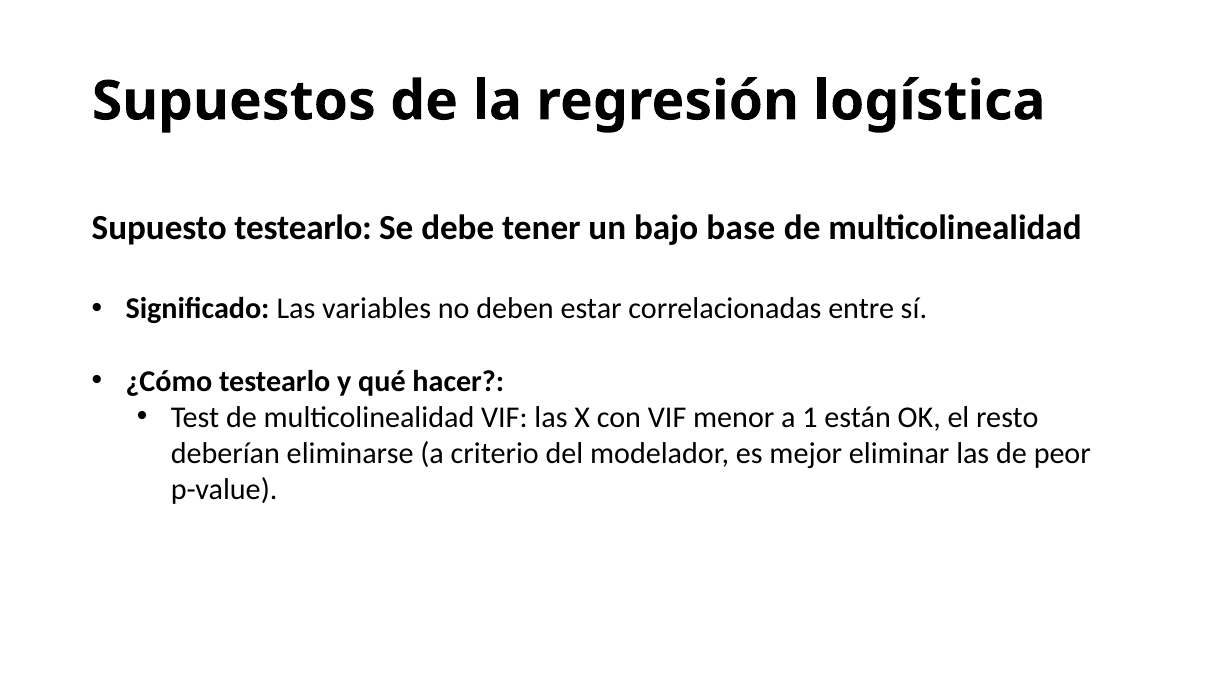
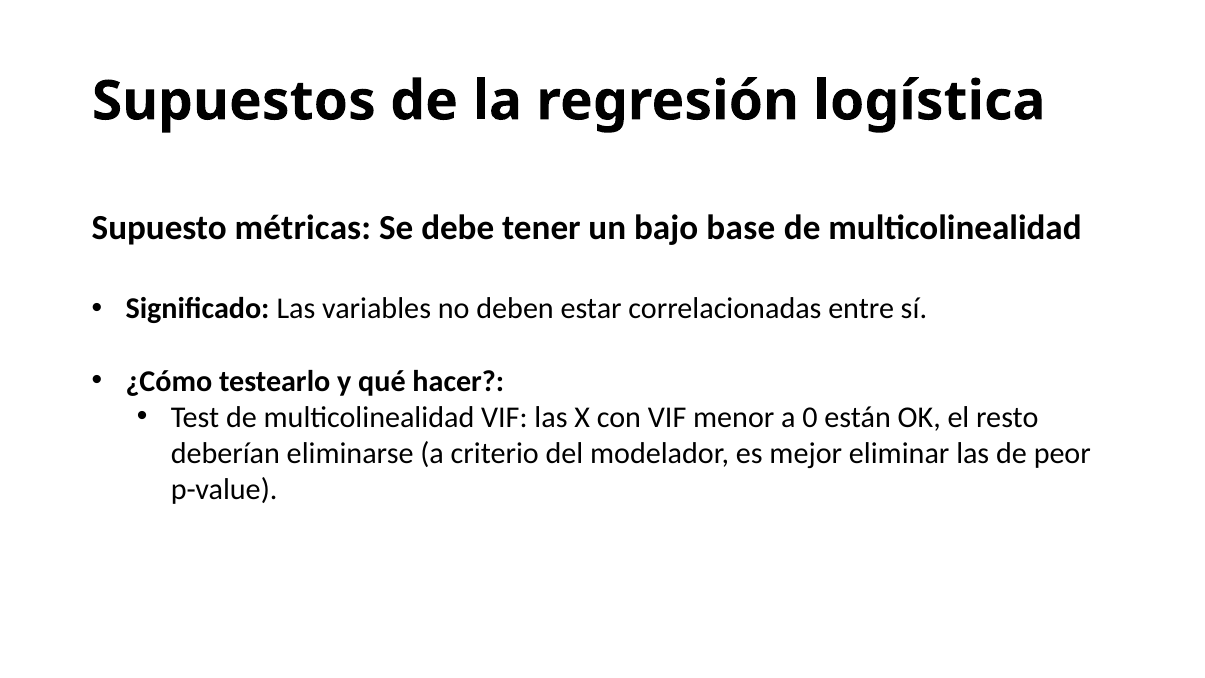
Supuesto testearlo: testearlo -> métricas (303, 228)
1: 1 -> 0 (810, 417)
